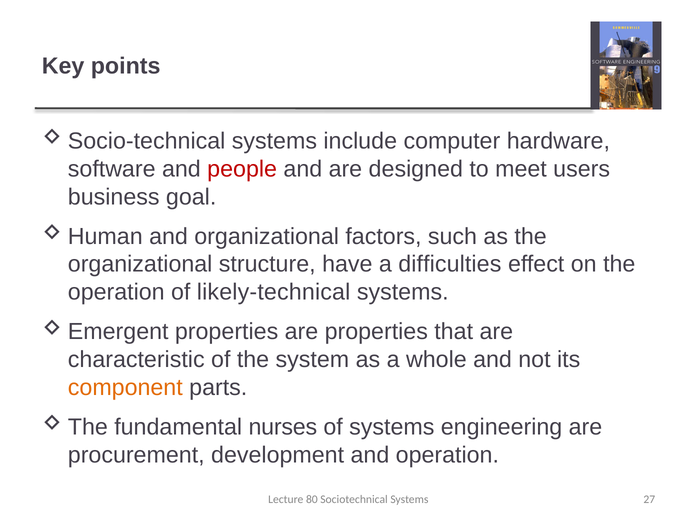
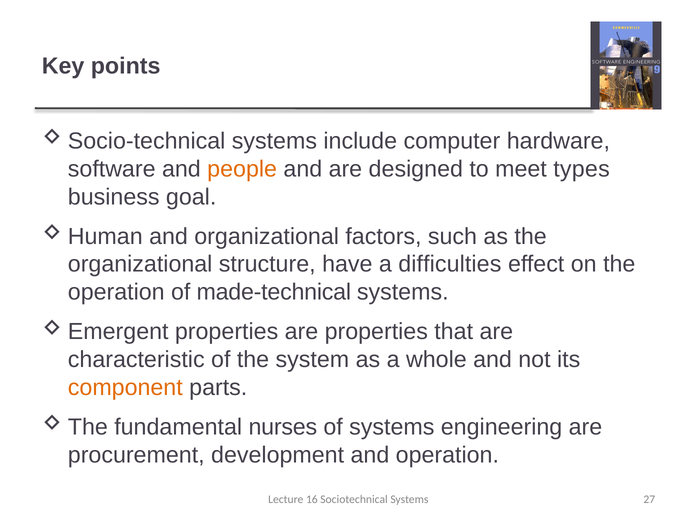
people colour: red -> orange (242, 169)
users: users -> types (582, 169)
likely-technical: likely-technical -> made-technical (274, 292)
80: 80 -> 16 (312, 499)
